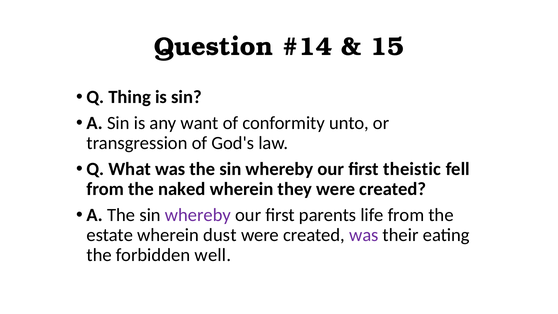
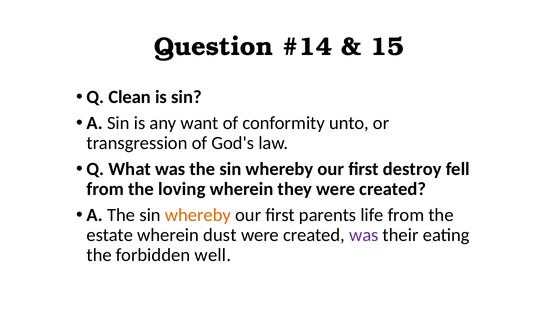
Thing: Thing -> Clean (130, 97)
theistic: theistic -> destroy (412, 169)
naked: naked -> loving (182, 189)
whereby colour: purple -> orange (198, 215)
